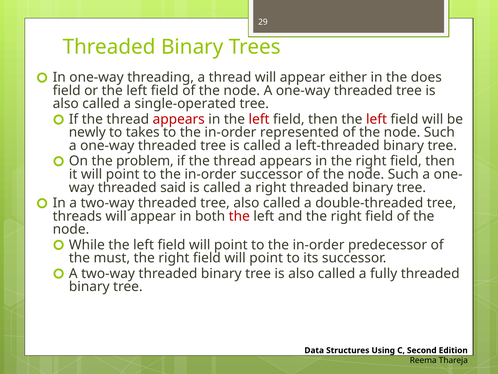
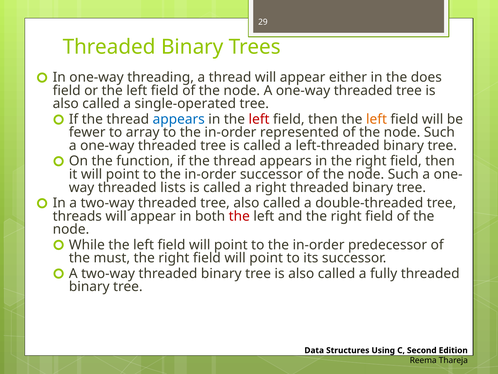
appears colour: red -> blue (179, 119)
left colour: red -> orange (376, 119)
newly: newly -> fewer (87, 132)
takes: takes -> array (143, 132)
problem: problem -> function (145, 161)
said: said -> lists (173, 187)
